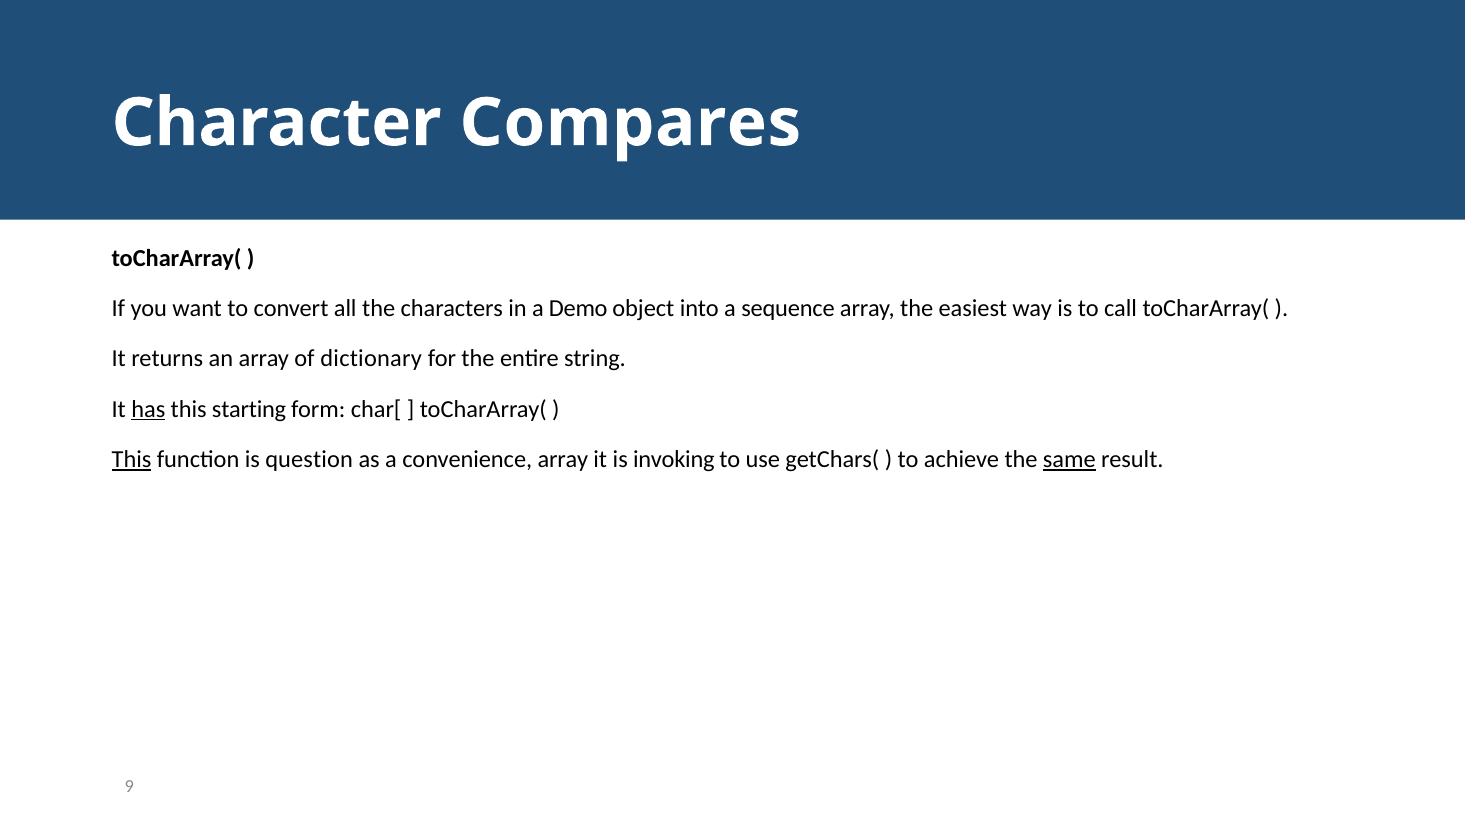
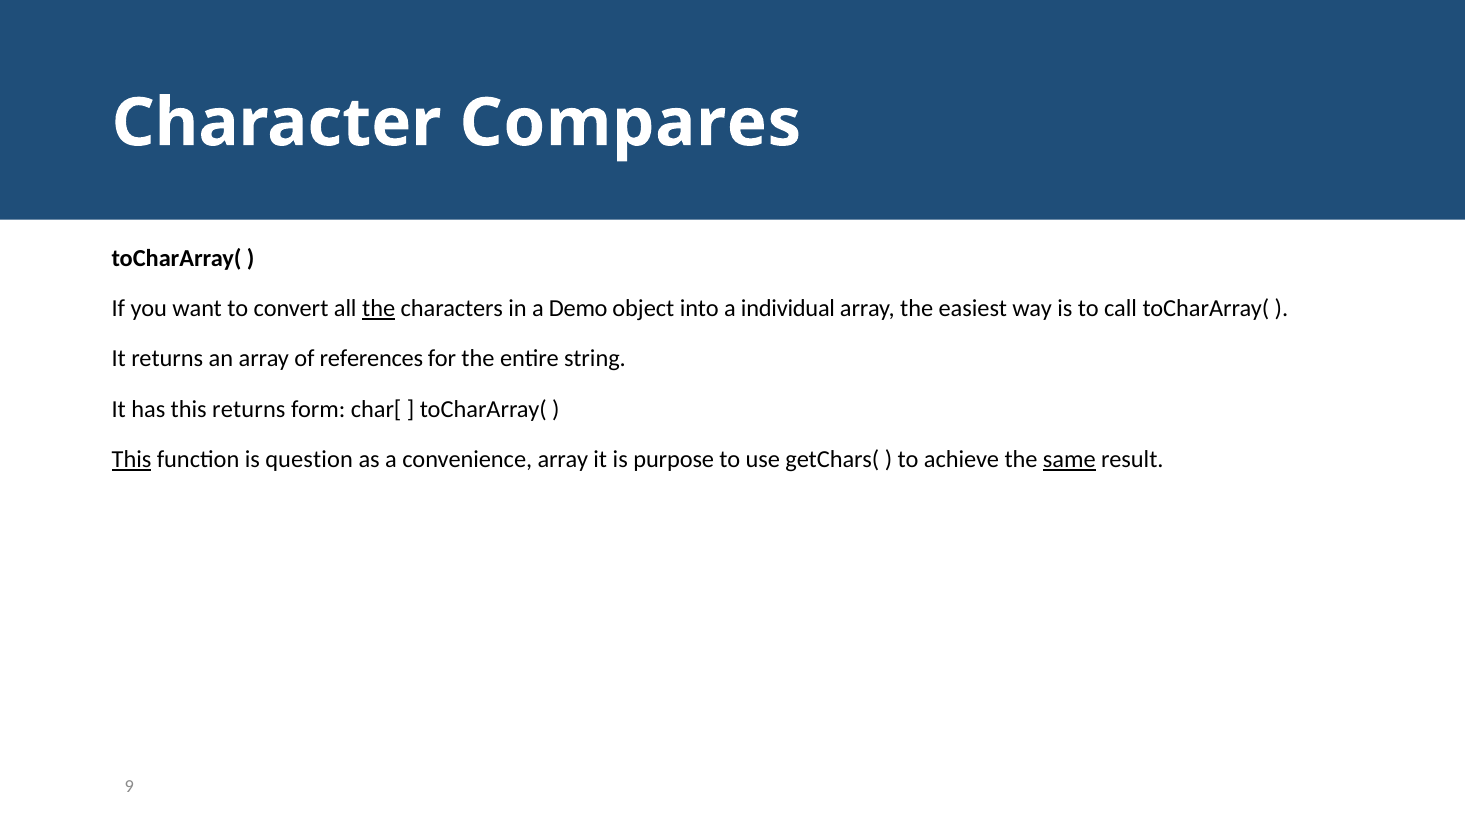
the underline: none -> present (379, 308)
sequence: sequence -> individual (788, 308)
dictionary: dictionary -> references (371, 359)
has underline: present -> none (148, 409)
this starting: starting -> returns (249, 409)
invoking: invoking -> purpose (674, 460)
